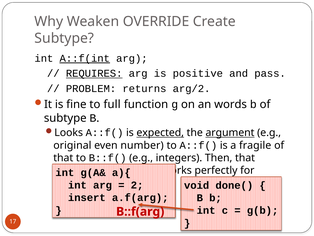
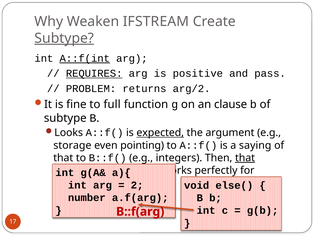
OVERRIDE: OVERRIDE -> IFSTREAM (156, 21)
Subtype underline: none -> present (64, 38)
words: words -> clause (231, 104)
argument underline: present -> none (230, 132)
original: original -> storage (72, 145)
number: number -> pointing (142, 145)
fragile: fragile -> saying (255, 145)
that underline: none -> present (245, 158)
done(: done( -> else( (234, 185)
insert: insert -> number (87, 197)
